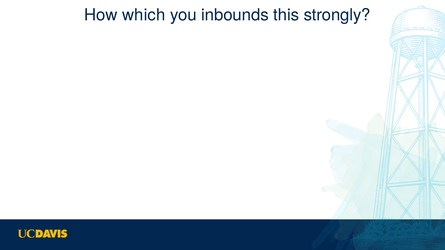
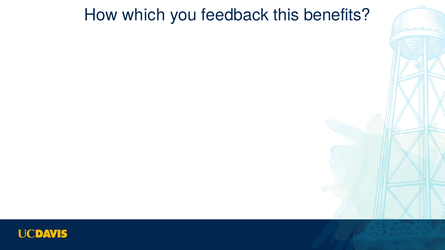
inbounds: inbounds -> feedback (235, 15)
strongly: strongly -> benefits (337, 15)
